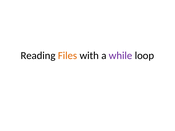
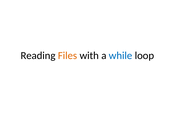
while colour: purple -> blue (121, 56)
